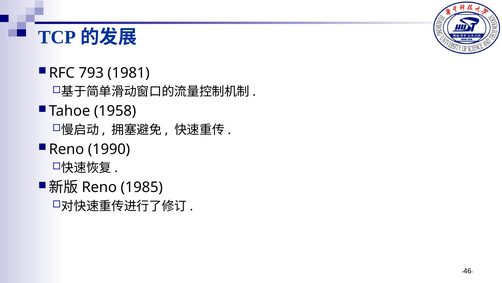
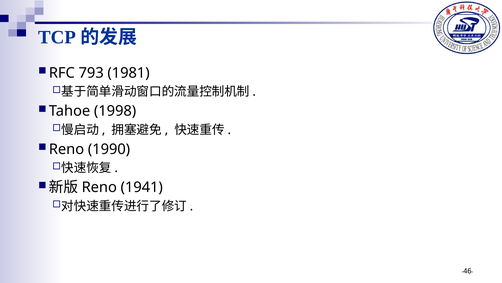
1958: 1958 -> 1998 (115, 111)
1985: 1985 -> 1941 (142, 187)
